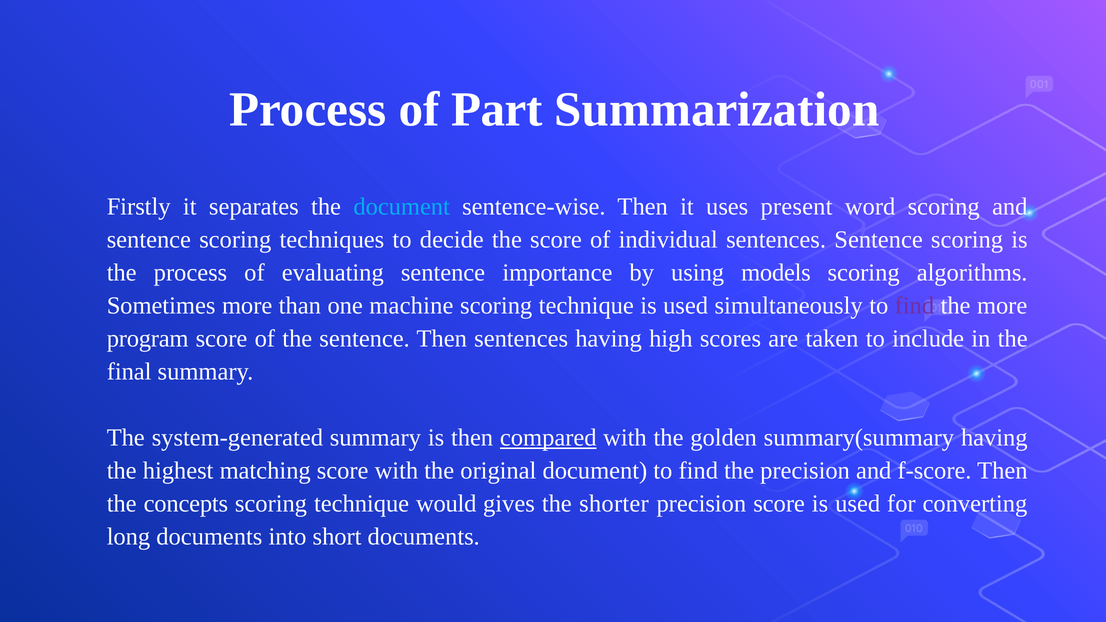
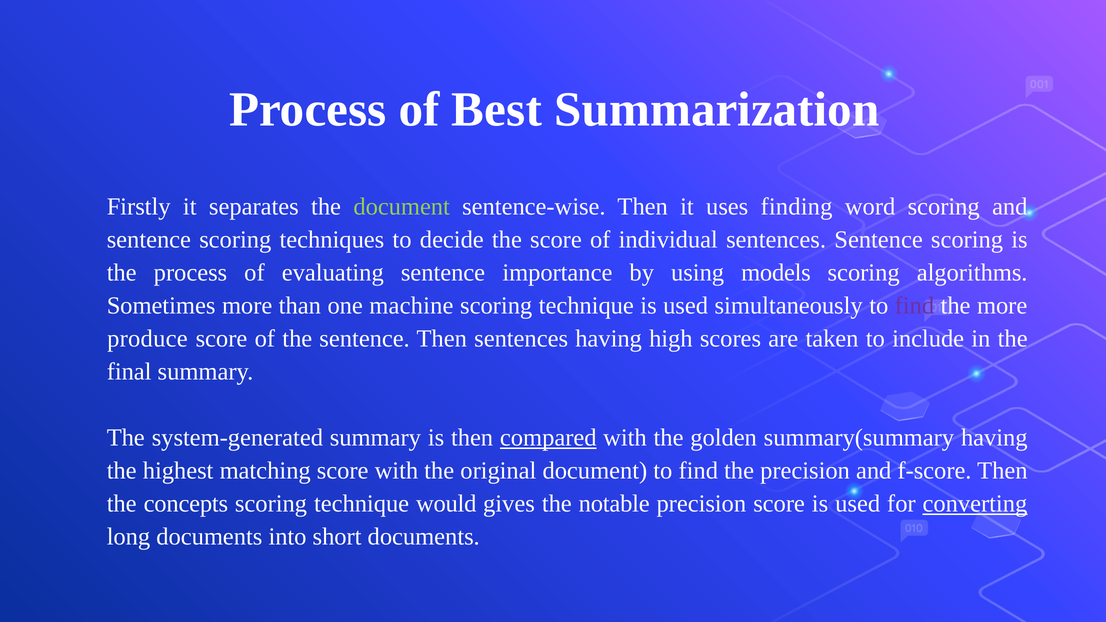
Part: Part -> Best (496, 109)
document colour: light blue -> light green (402, 207)
present: present -> finding (796, 207)
program: program -> produce (147, 339)
shorter: shorter -> notable (614, 504)
converting underline: none -> present (975, 504)
